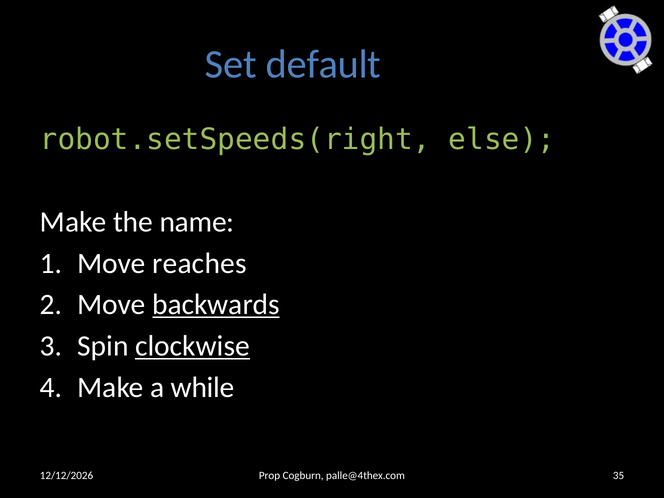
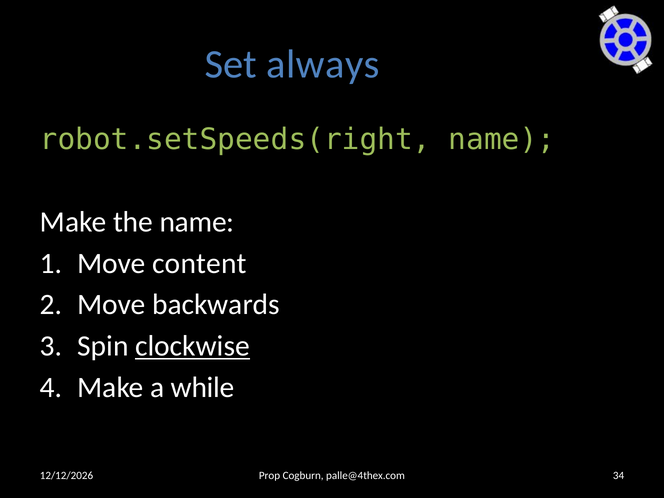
default: default -> always (323, 64)
robot.setSpeeds(right else: else -> name (502, 139)
reaches: reaches -> content (200, 263)
backwards underline: present -> none (216, 305)
35: 35 -> 34 (619, 475)
